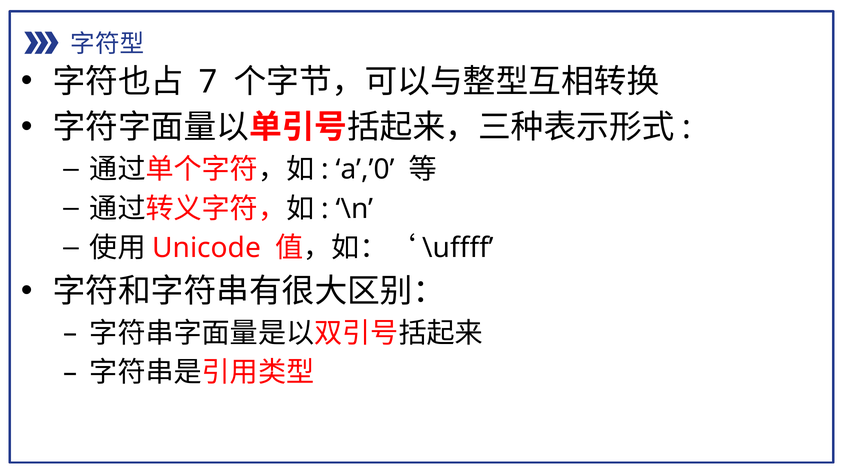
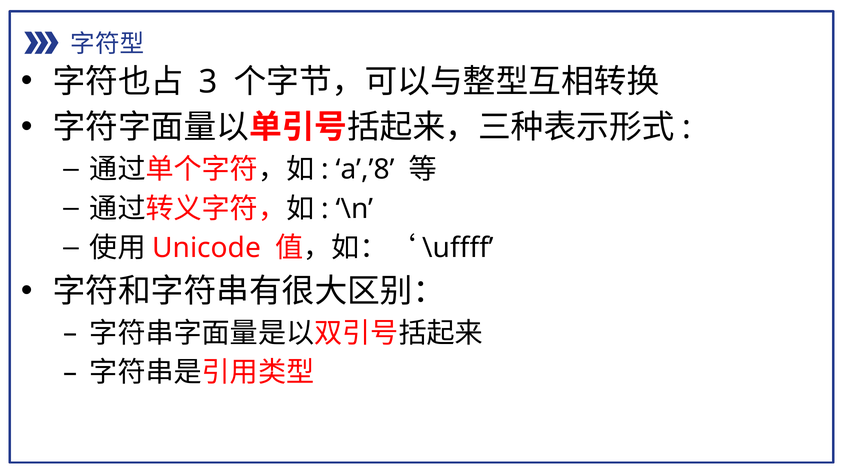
7: 7 -> 3 (208, 82)
a’,’0: a’,’0 -> a’,’8 (365, 170)
